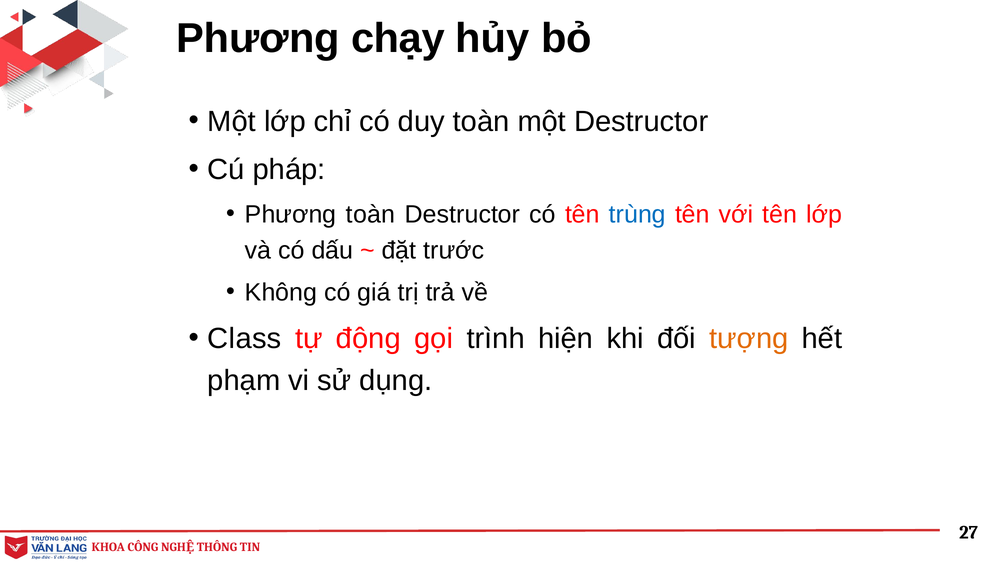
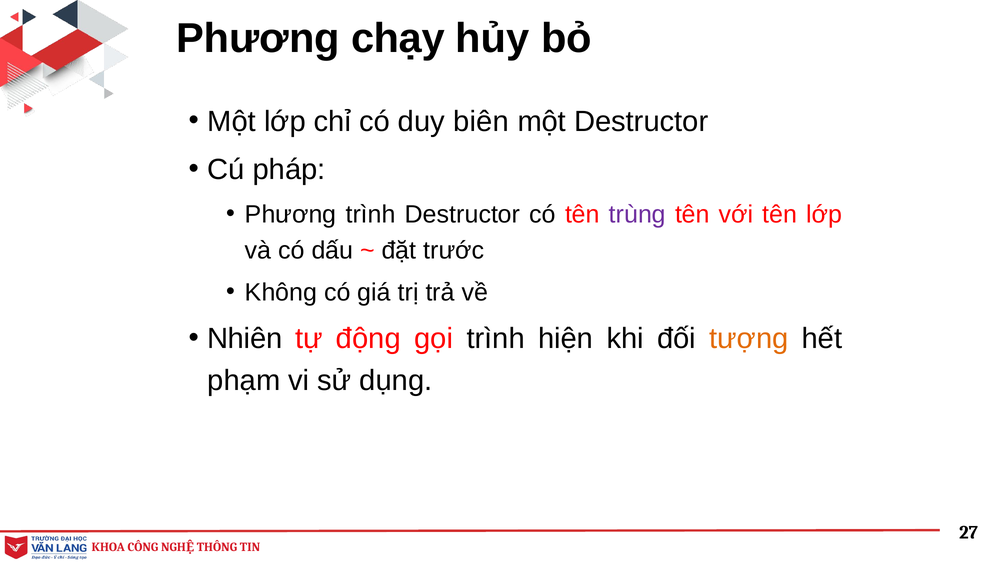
duy toàn: toàn -> biên (481, 121)
Phương toàn: toàn -> trình (371, 214)
trùng colour: blue -> purple (637, 214)
Class: Class -> Nhiên (245, 338)
